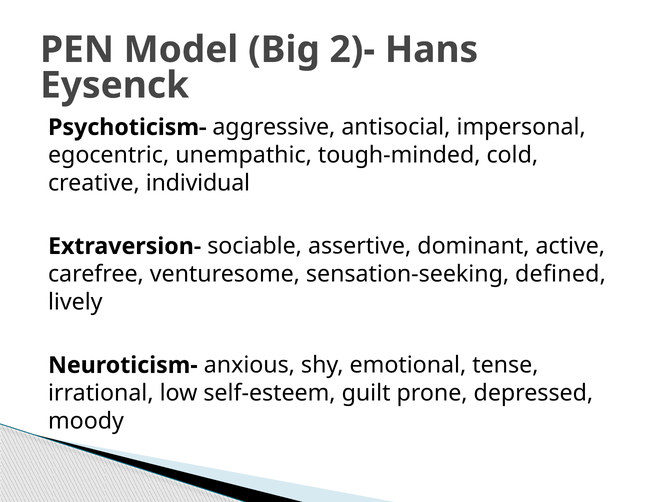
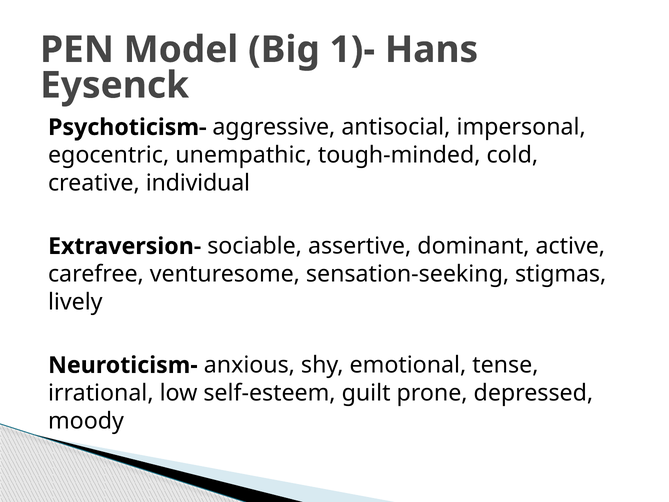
2)-: 2)- -> 1)- (352, 50)
defined: defined -> stigmas (561, 274)
